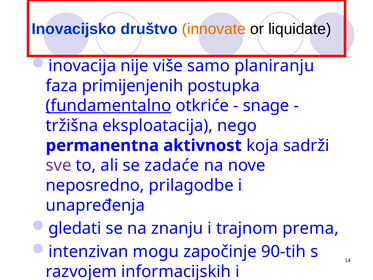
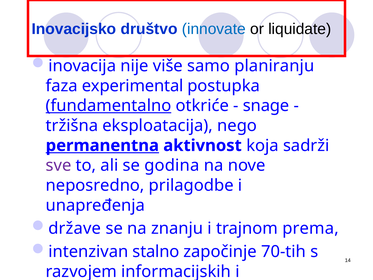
innovate colour: orange -> blue (214, 29)
primijenjenih: primijenjenih -> experimental (133, 86)
permanentna underline: none -> present (102, 145)
zadaće: zadaće -> godina (172, 165)
gledati: gledati -> države (75, 228)
mogu: mogu -> stalno (156, 252)
90-tih: 90-tih -> 70-tih (284, 252)
